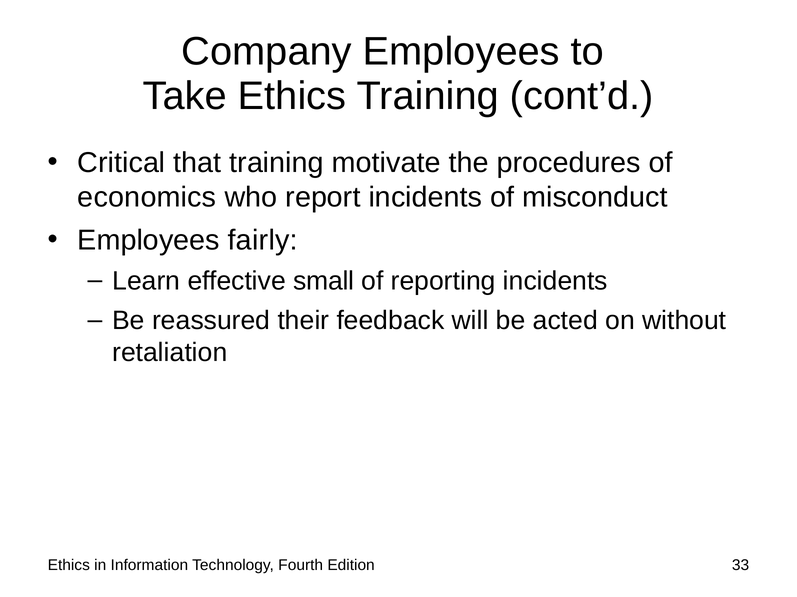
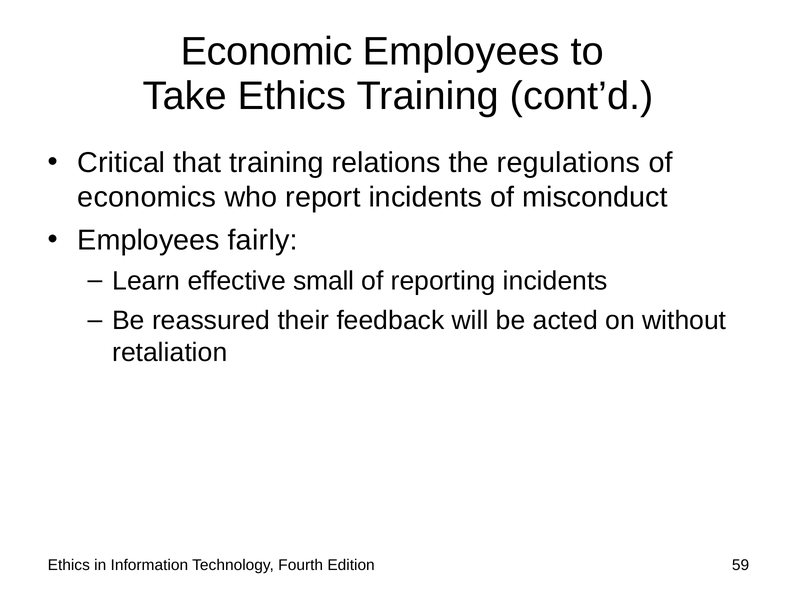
Company: Company -> Economic (267, 52)
motivate: motivate -> relations (386, 163)
procedures: procedures -> regulations (569, 163)
33: 33 -> 59 (741, 566)
